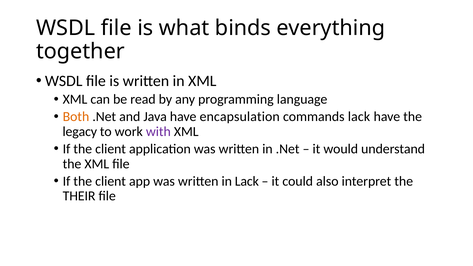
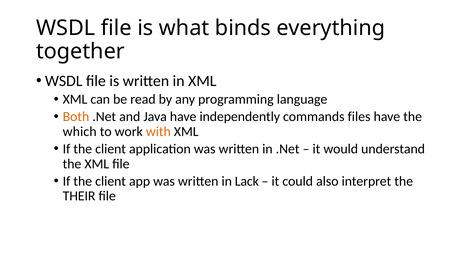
encapsulation: encapsulation -> independently (240, 117)
commands lack: lack -> files (359, 117)
legacy: legacy -> which (80, 132)
with colour: purple -> orange (158, 132)
